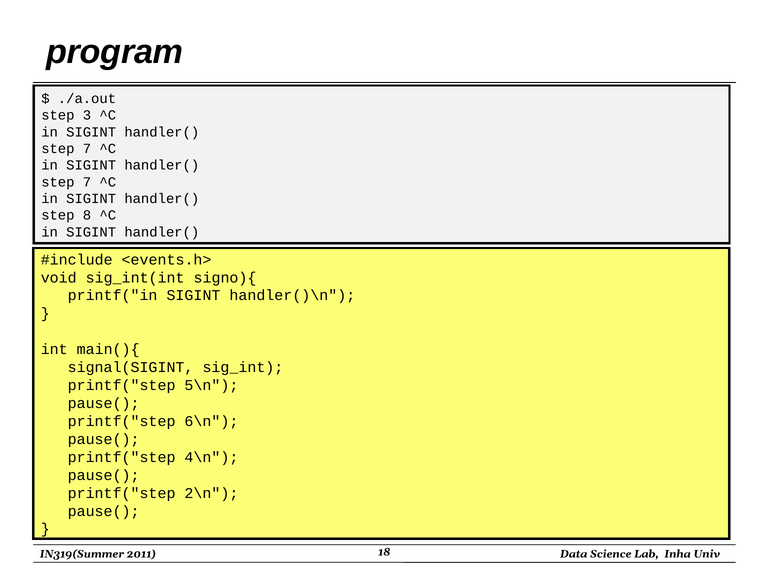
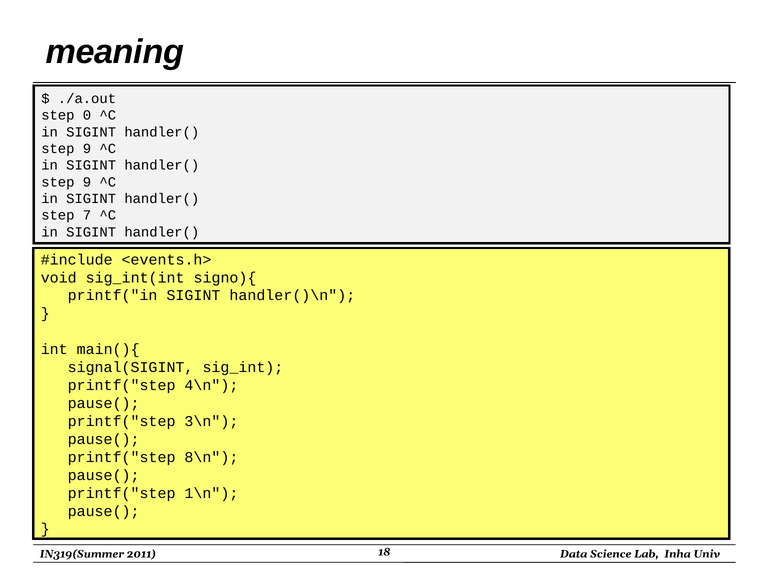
program: program -> meaning (115, 52)
3: 3 -> 0 (87, 115)
7: 7 -> 9 (87, 149)
7: 7 -> 9 (87, 182)
8: 8 -> 7 (87, 215)
5\n: 5\n -> 4\n (211, 385)
6\n: 6\n -> 3\n (211, 421)
4\n: 4\n -> 8\n (211, 457)
2\n: 2\n -> 1\n (211, 493)
